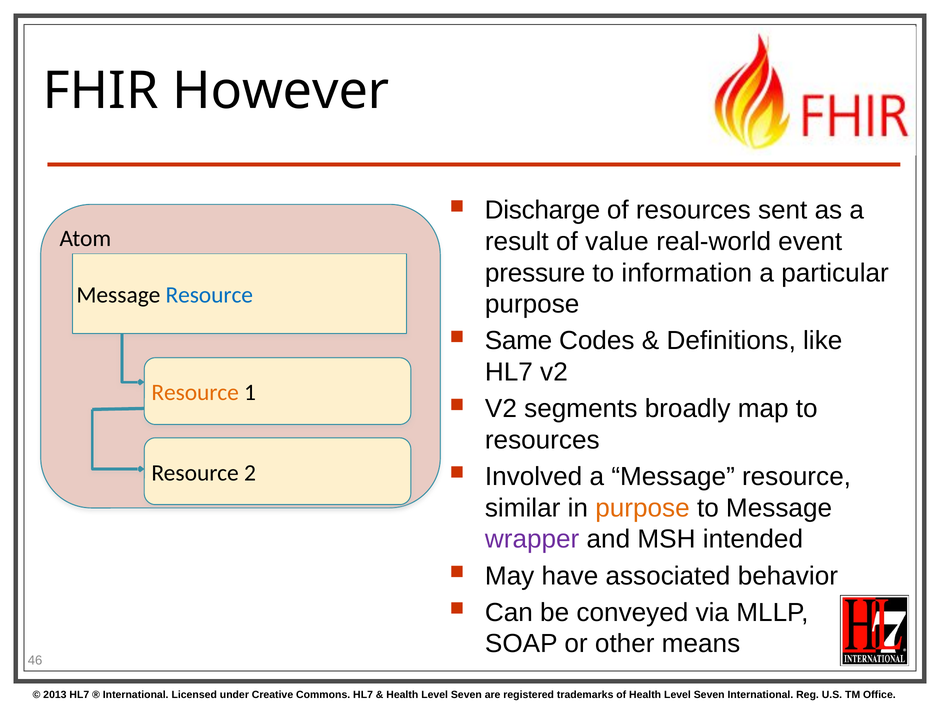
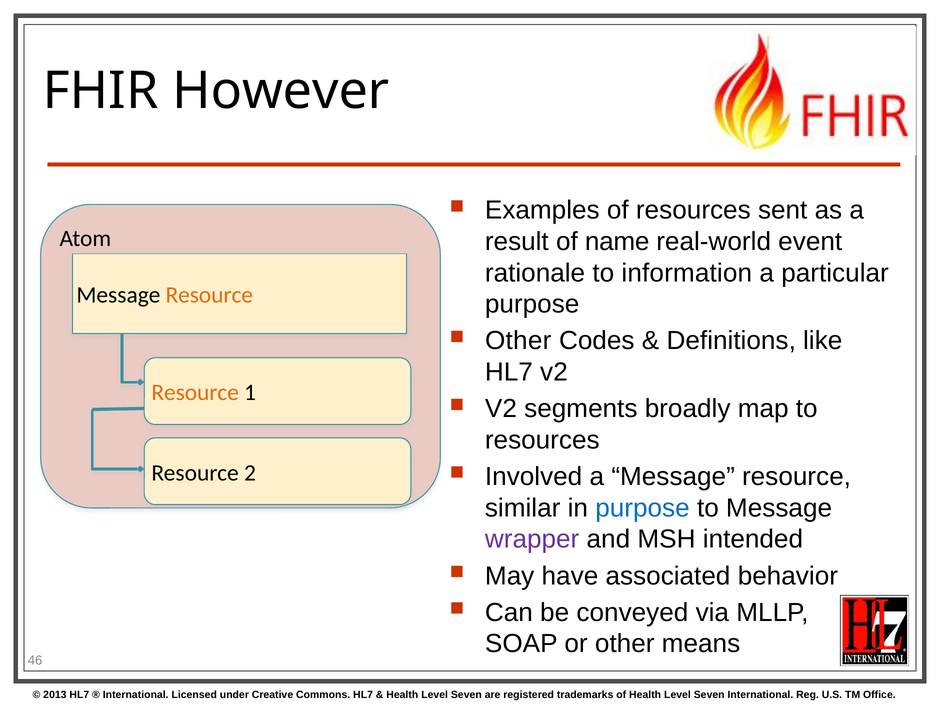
Discharge: Discharge -> Examples (542, 210)
value: value -> name (617, 242)
pressure: pressure -> rationale (535, 273)
Resource colour: blue -> orange (209, 295)
Same: Same -> Other (518, 341)
purpose colour: orange -> blue (643, 508)
